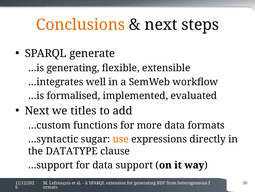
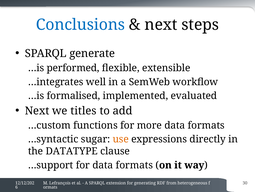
Conclusions colour: orange -> blue (80, 25)
…is generating: generating -> performed (73, 68)
for data support: support -> formats (134, 165)
